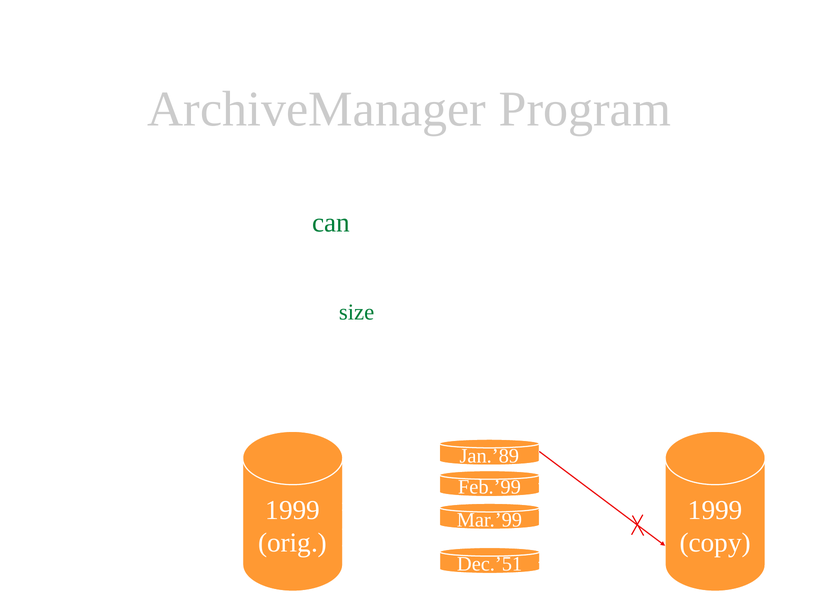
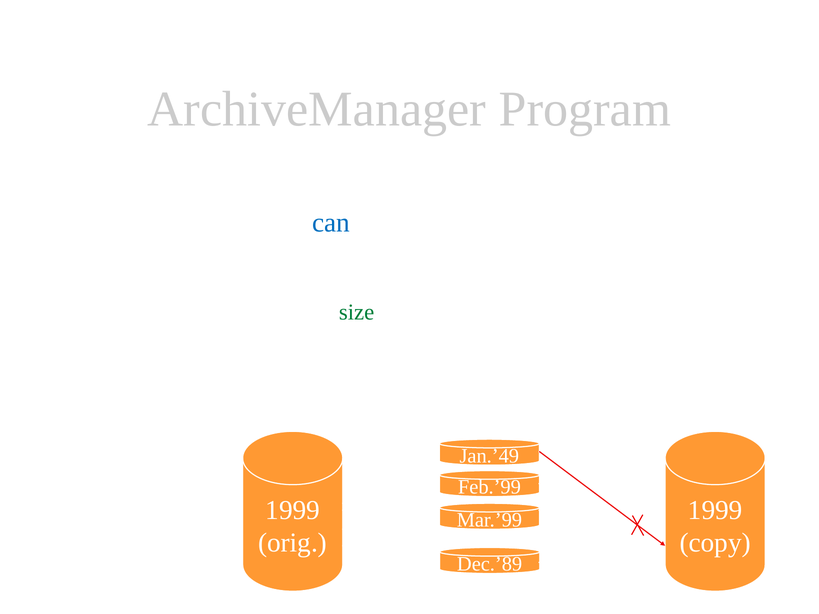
can colour: green -> blue (331, 223)
Jan.’89: Jan.’89 -> Jan.’49 (489, 456)
Dec.’51: Dec.’51 -> Dec.’89 (490, 564)
